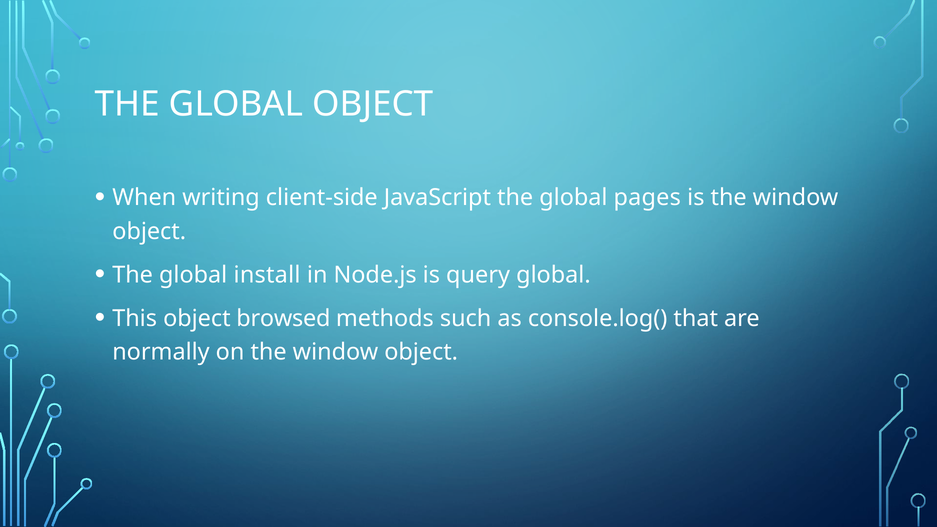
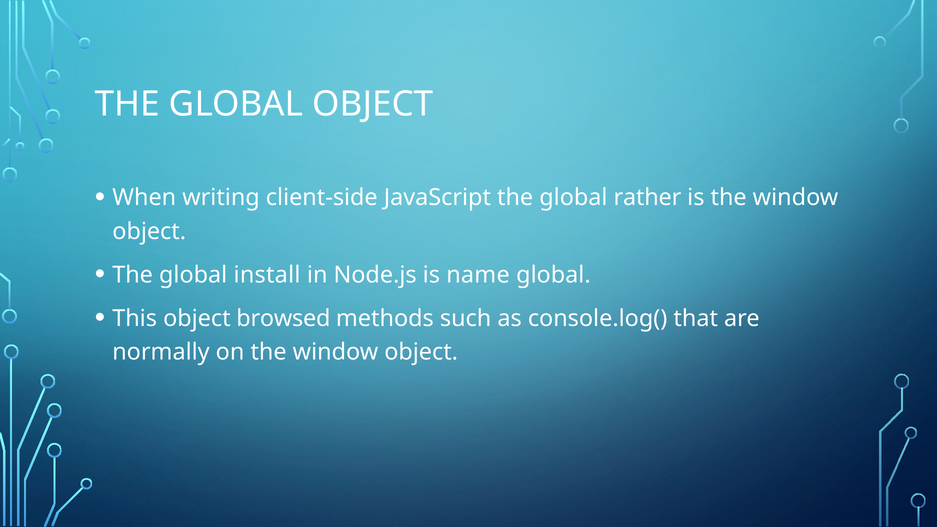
pages: pages -> rather (647, 198)
query: query -> name (478, 275)
